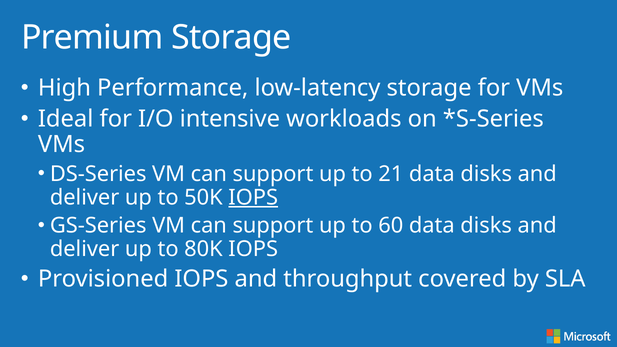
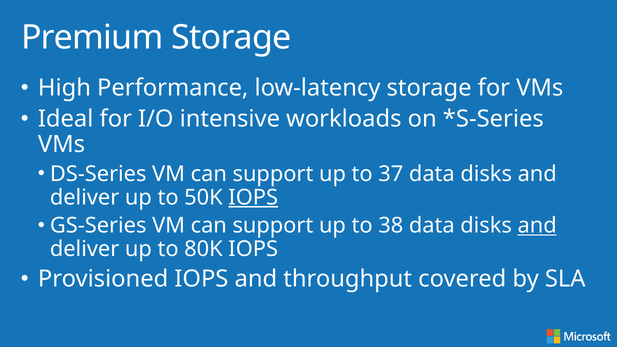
21: 21 -> 37 (391, 174)
60: 60 -> 38 (391, 226)
and underline: none -> present (537, 226)
